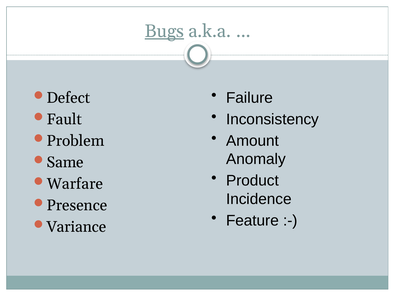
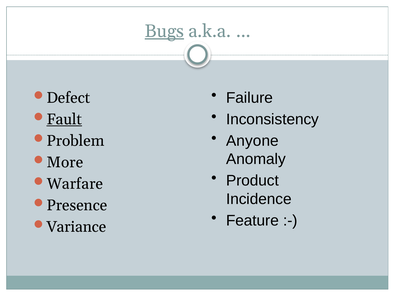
Fault underline: none -> present (64, 119)
Amount: Amount -> Anyone (252, 141)
Same: Same -> More (65, 162)
